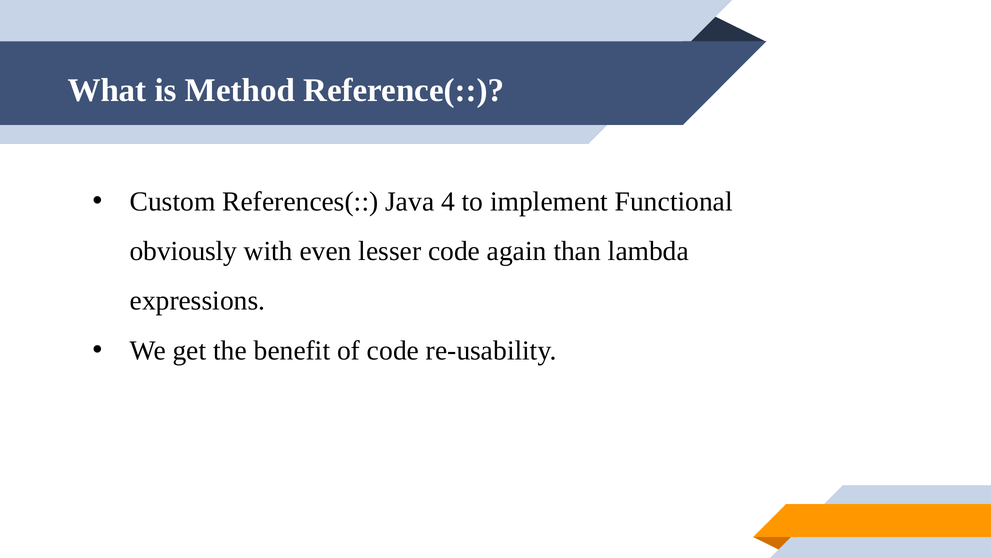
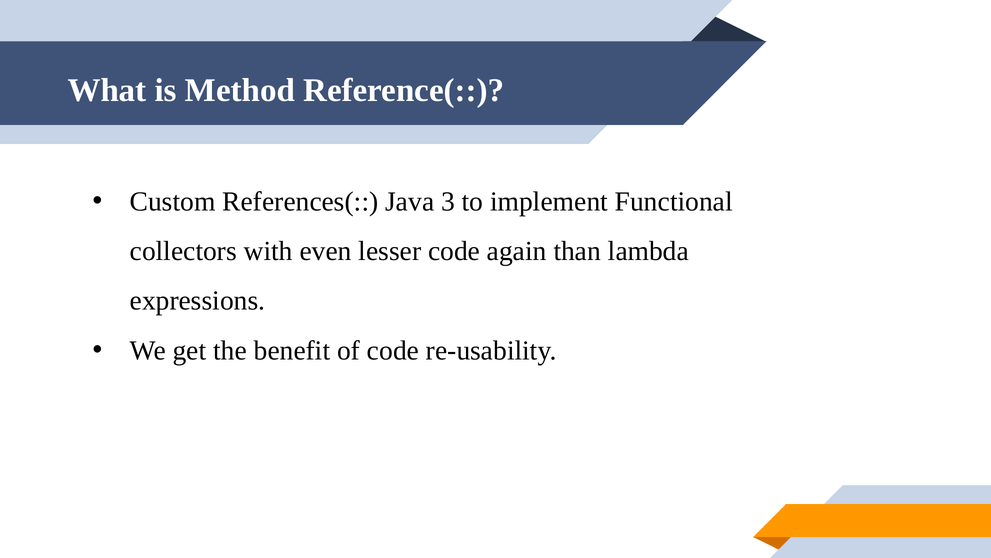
4: 4 -> 3 (448, 201)
obviously: obviously -> collectors (183, 251)
